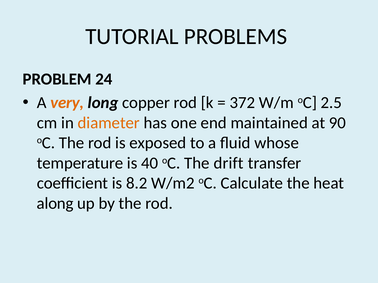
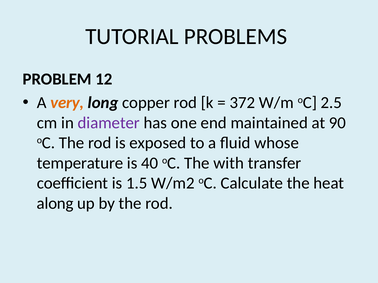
24: 24 -> 12 (104, 79)
diameter colour: orange -> purple (109, 123)
drift: drift -> with (229, 163)
8.2: 8.2 -> 1.5 (137, 183)
